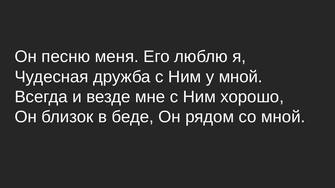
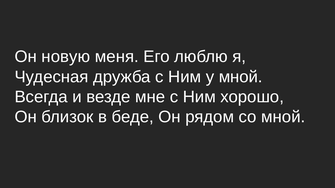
песню: песню -> новую (66, 57)
